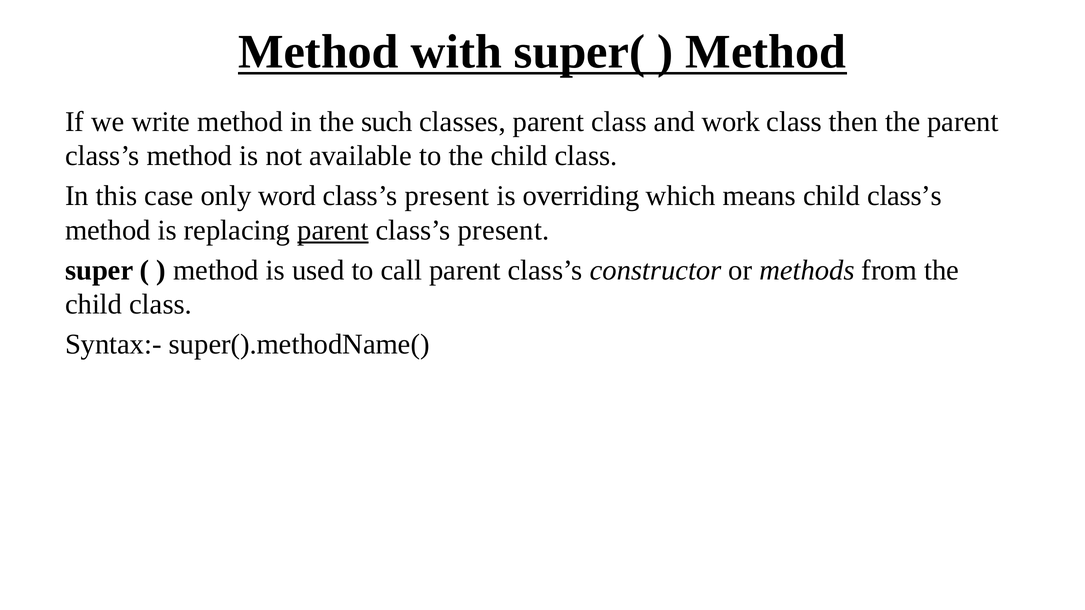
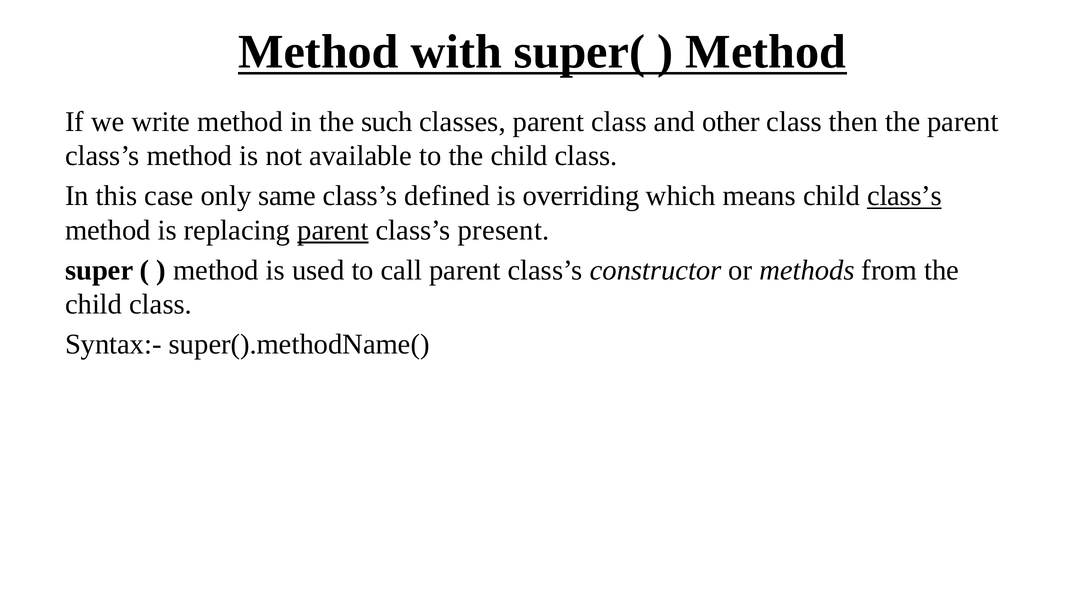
work: work -> other (731, 122)
word: word -> same (287, 196)
present: present -> defined (447, 196)
class’s underline: none -> present (905, 196)
